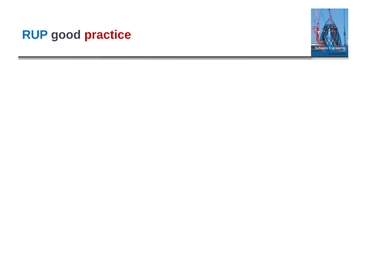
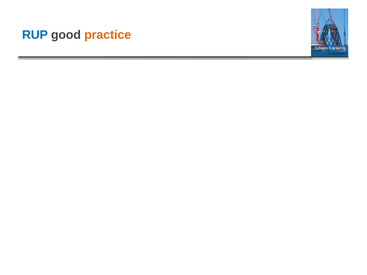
practice colour: red -> orange (108, 35)
